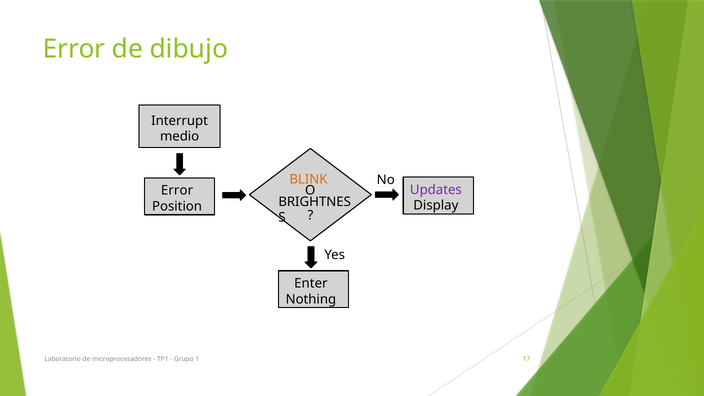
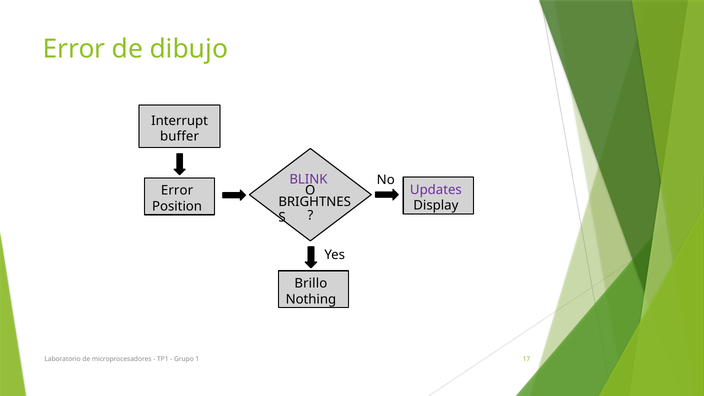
medio: medio -> buffer (180, 136)
BLINK colour: orange -> purple (308, 179)
Enter: Enter -> Brillo (311, 284)
